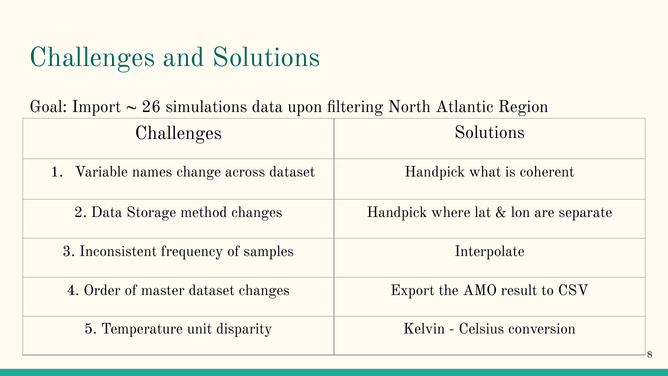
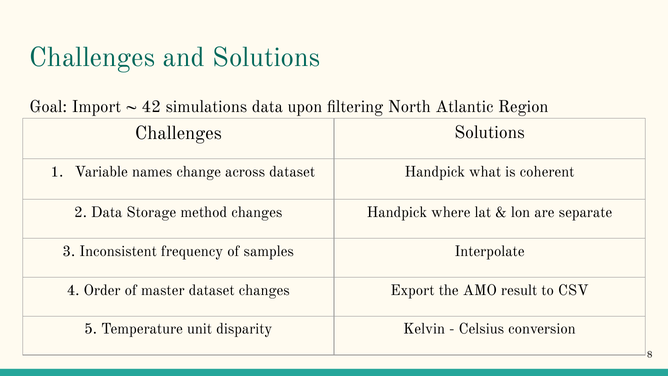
26: 26 -> 42 (151, 106)
